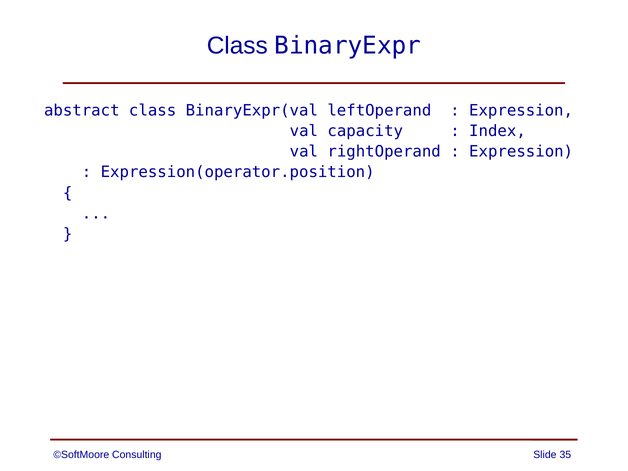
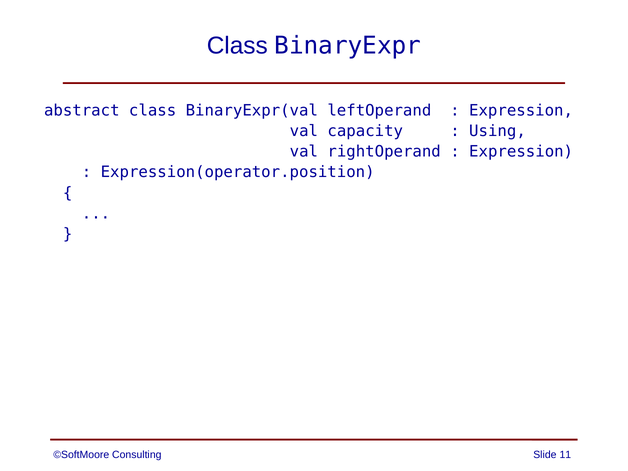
Index: Index -> Using (497, 131)
35: 35 -> 11 (565, 455)
